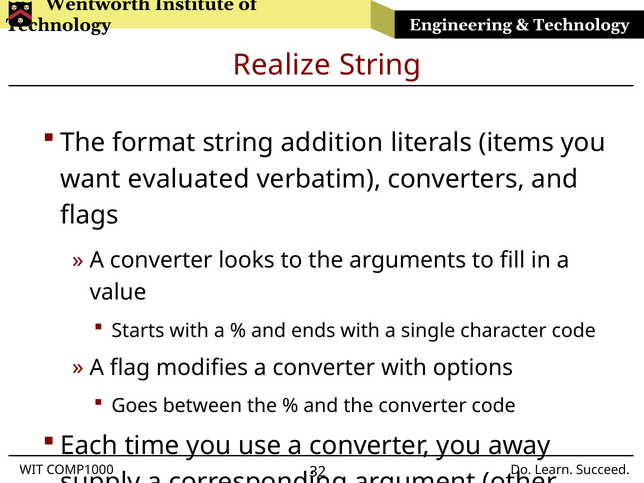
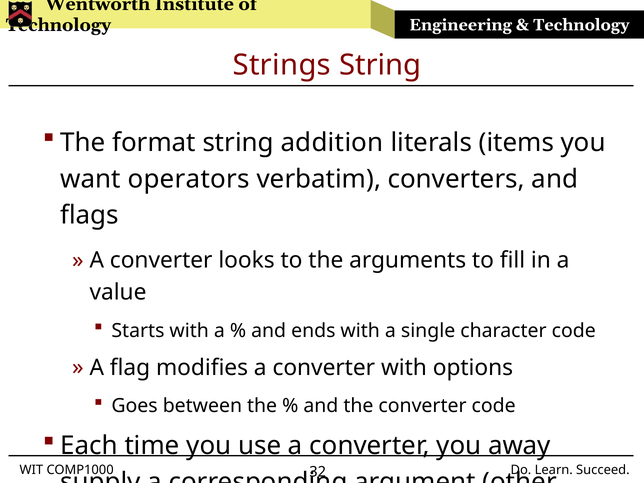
Realize: Realize -> Strings (282, 65)
evaluated: evaluated -> operators (189, 179)
